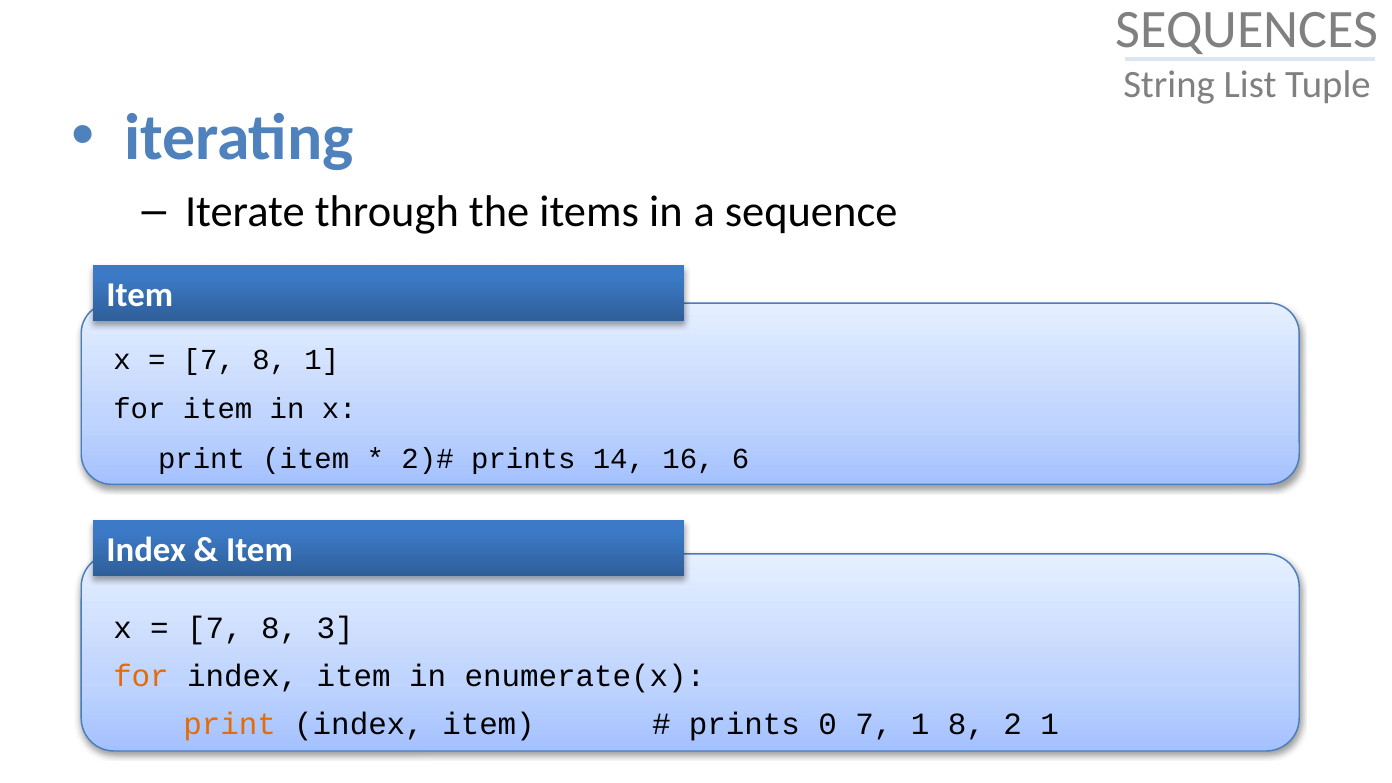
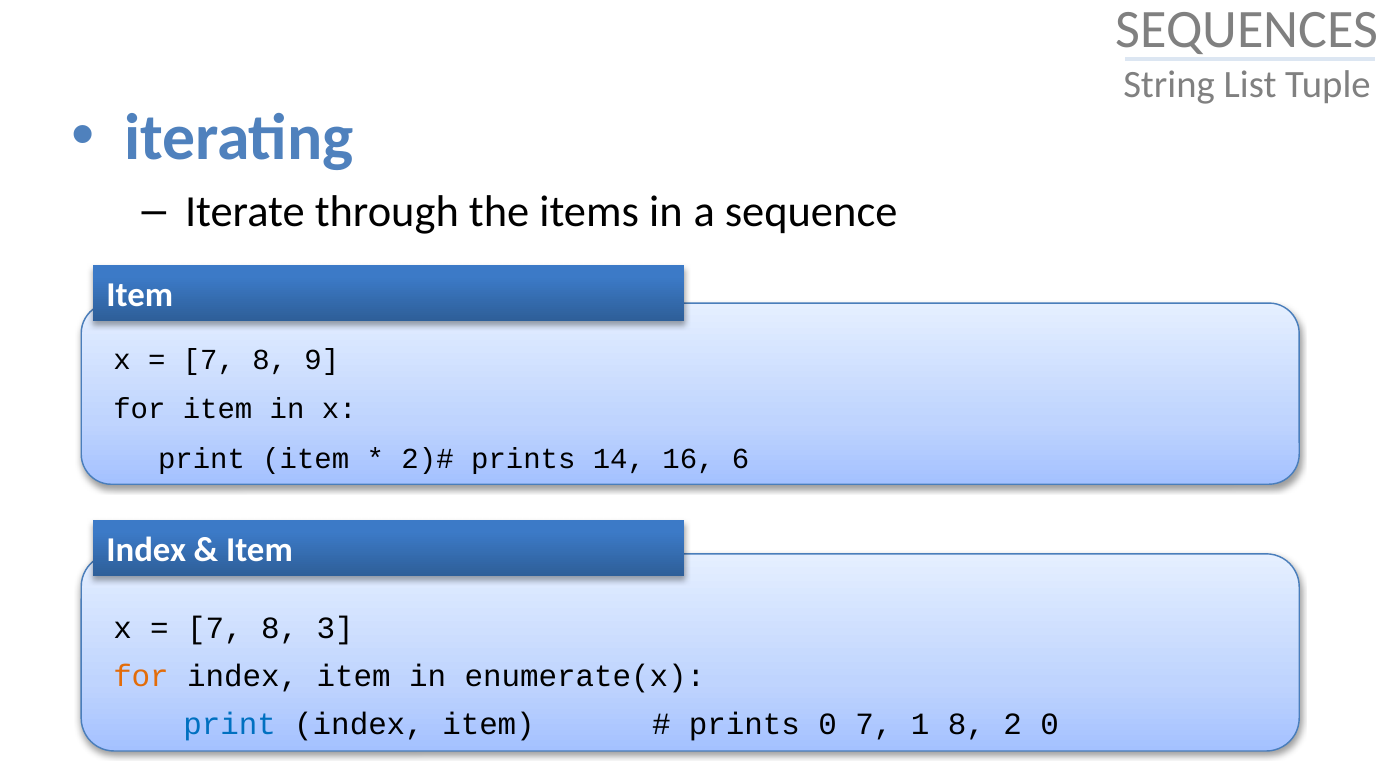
8 1: 1 -> 9 (322, 360)
print colour: orange -> blue (230, 724)
2 1: 1 -> 0 (1050, 724)
